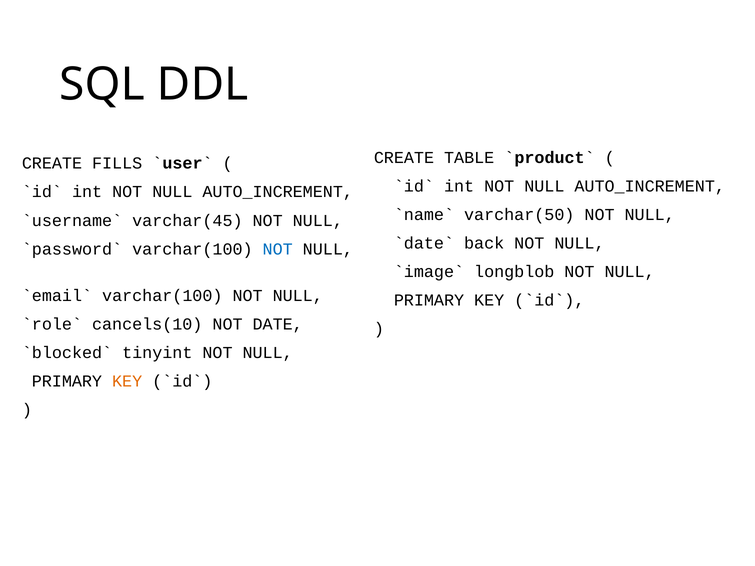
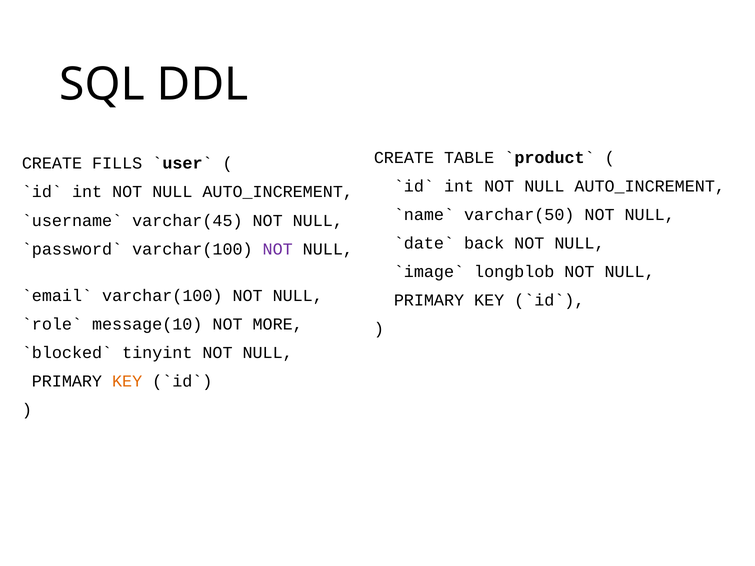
NOT colour: blue -> purple (278, 249)
cancels(10: cancels(10 -> message(10 (147, 324)
DATE: DATE -> MORE (278, 324)
